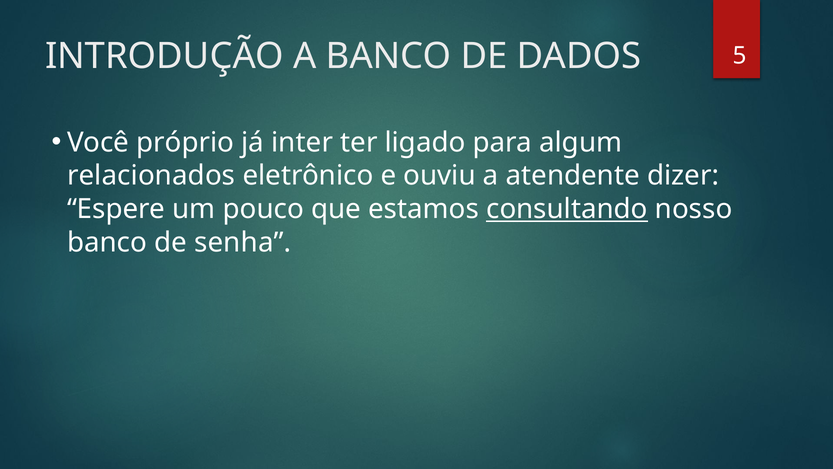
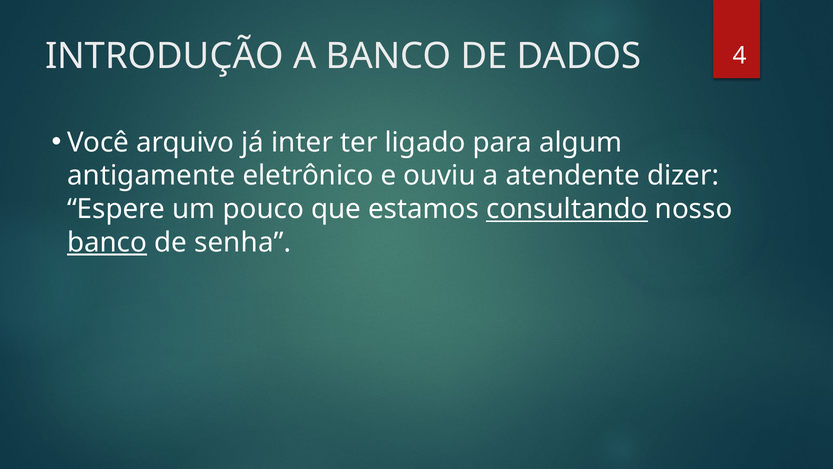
5: 5 -> 4 (740, 56)
próprio: próprio -> arquivo (185, 142)
relacionados: relacionados -> antigamente (151, 176)
banco underline: none -> present (107, 242)
